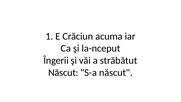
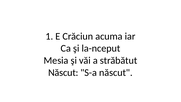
Îngerii: Îngerii -> Mesia (56, 60)
